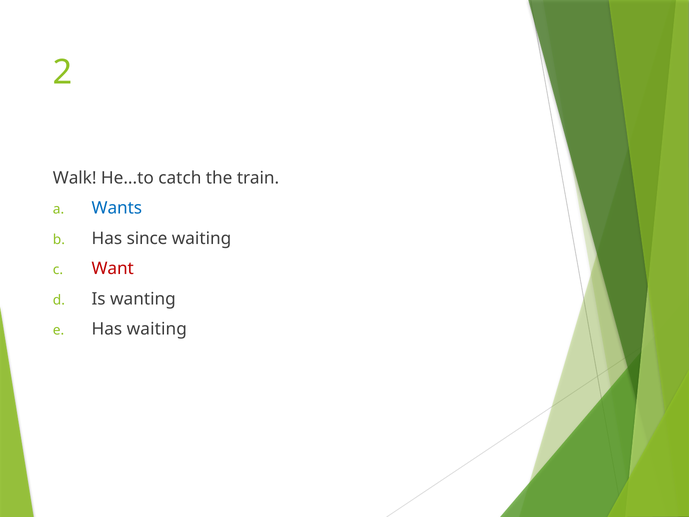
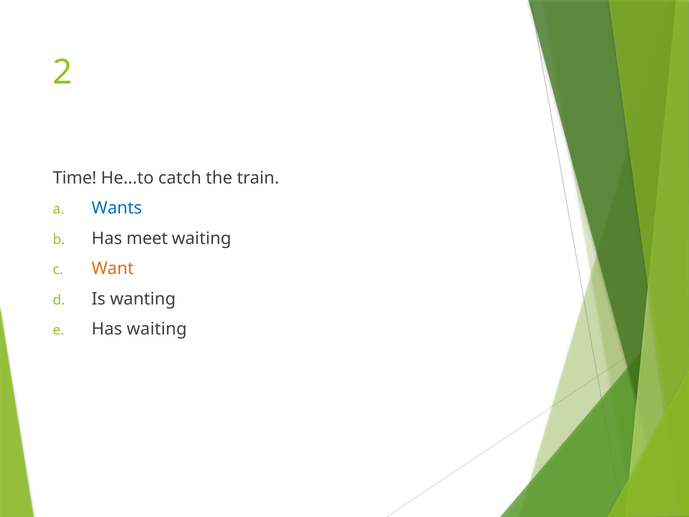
Walk: Walk -> Time (75, 178)
since: since -> meet (147, 238)
Want colour: red -> orange (113, 269)
